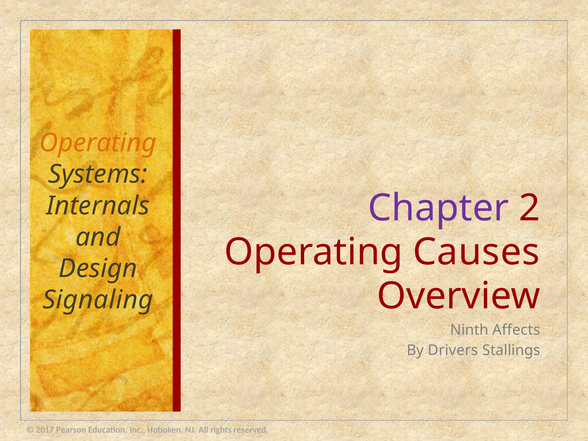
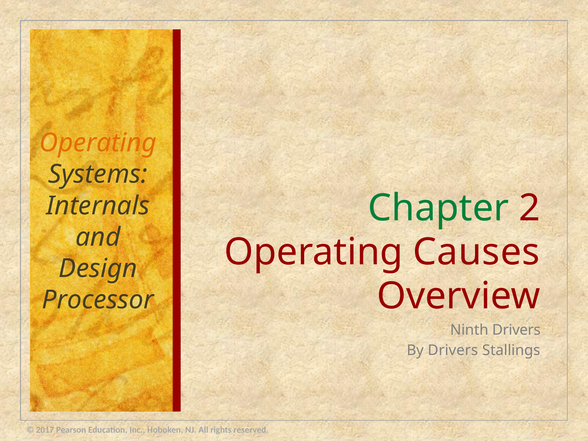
Chapter colour: purple -> green (439, 208)
Signaling: Signaling -> Processor (98, 300)
Ninth Affects: Affects -> Drivers (516, 330)
